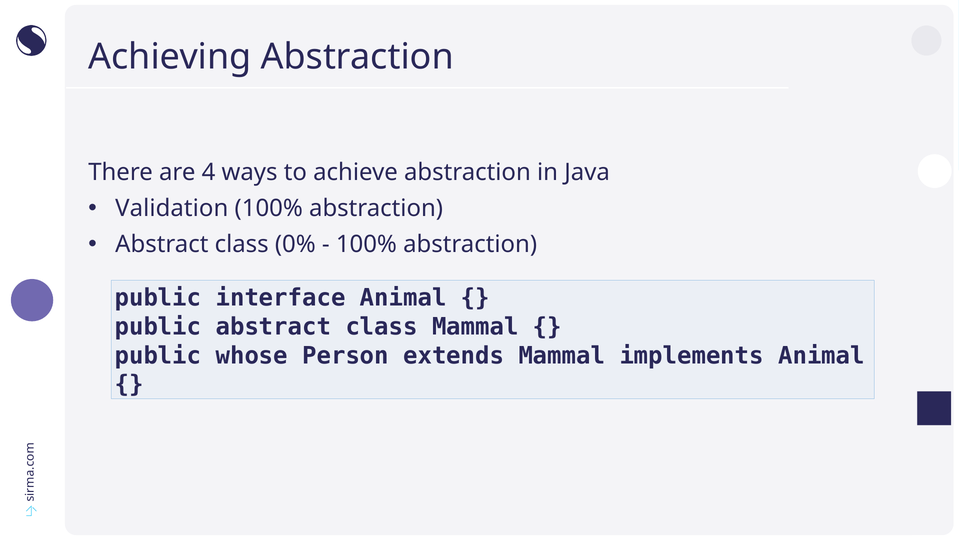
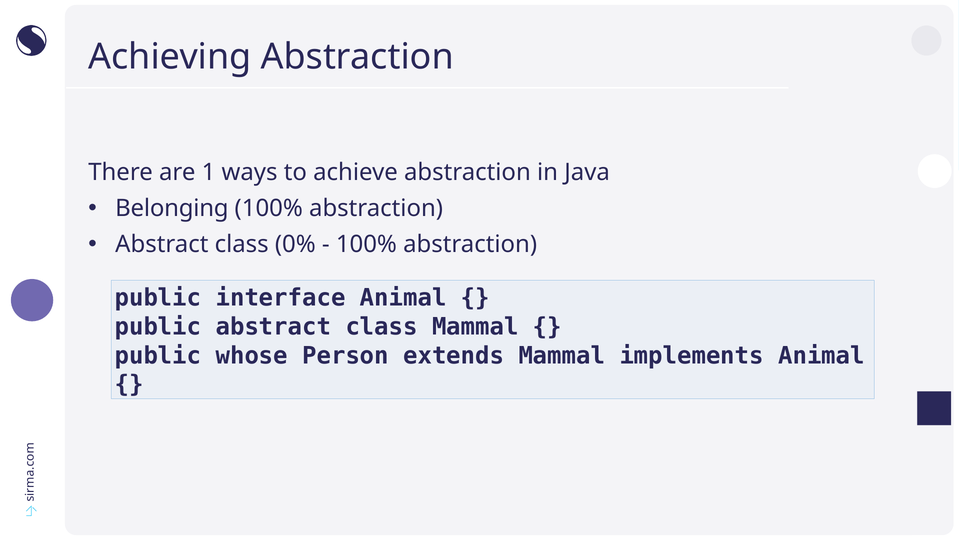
4: 4 -> 1 (209, 172)
Validation: Validation -> Belonging (172, 208)
